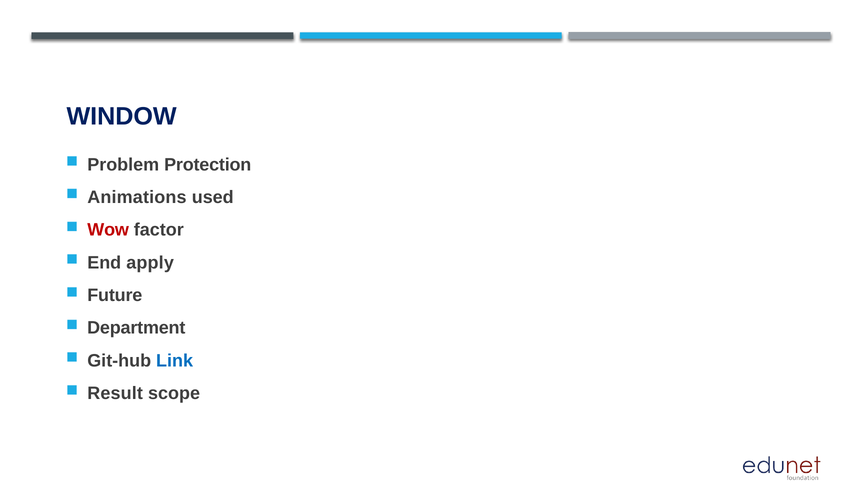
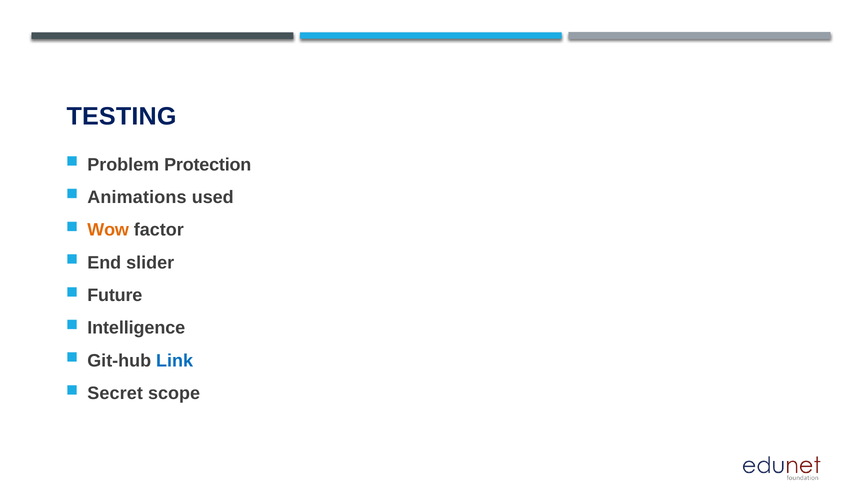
WINDOW: WINDOW -> TESTING (121, 117)
Wow colour: red -> orange (108, 230)
apply: apply -> slider (150, 263)
Department: Department -> Intelligence (136, 328)
Result: Result -> Secret (115, 393)
